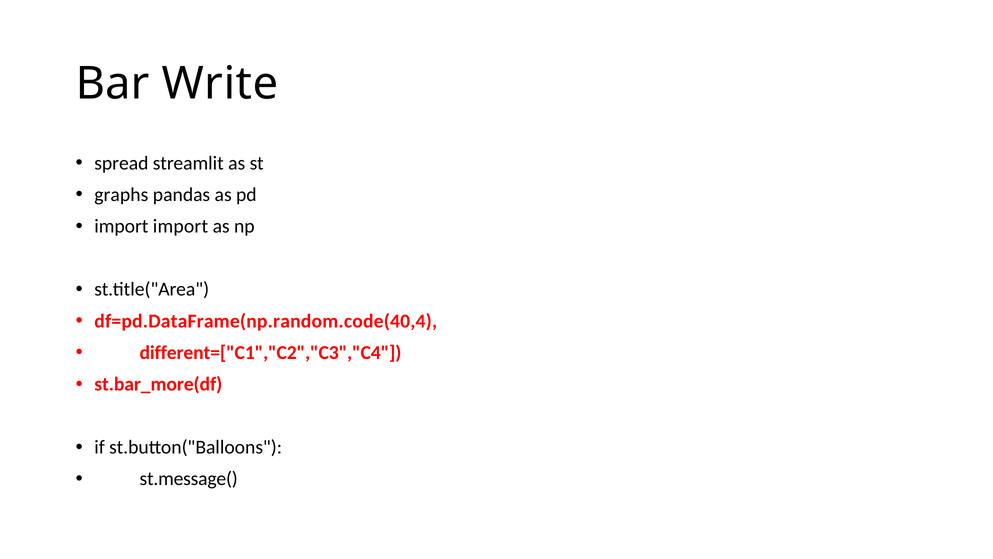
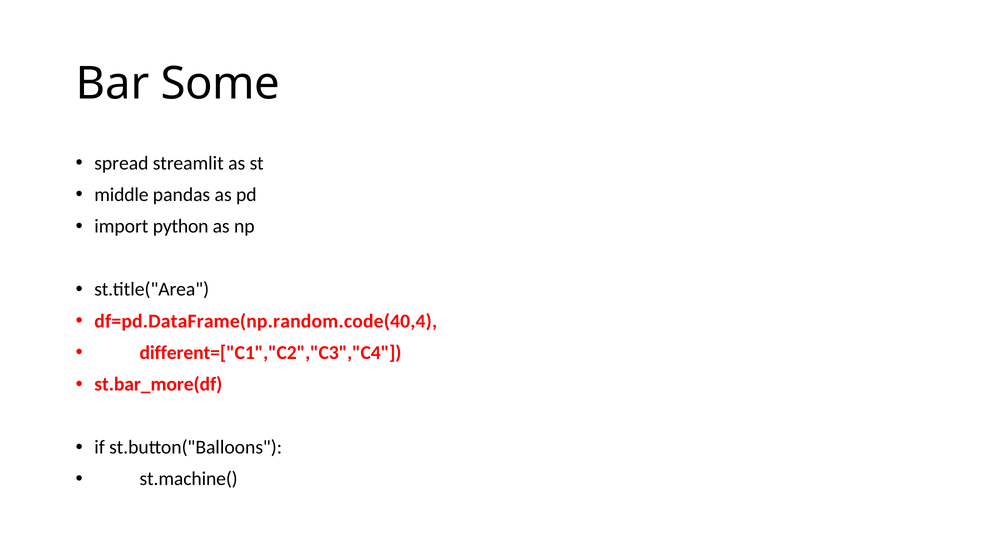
Write: Write -> Some (220, 83)
graphs: graphs -> middle (121, 194)
import import: import -> python (181, 226)
st.message(: st.message( -> st.machine( (189, 479)
